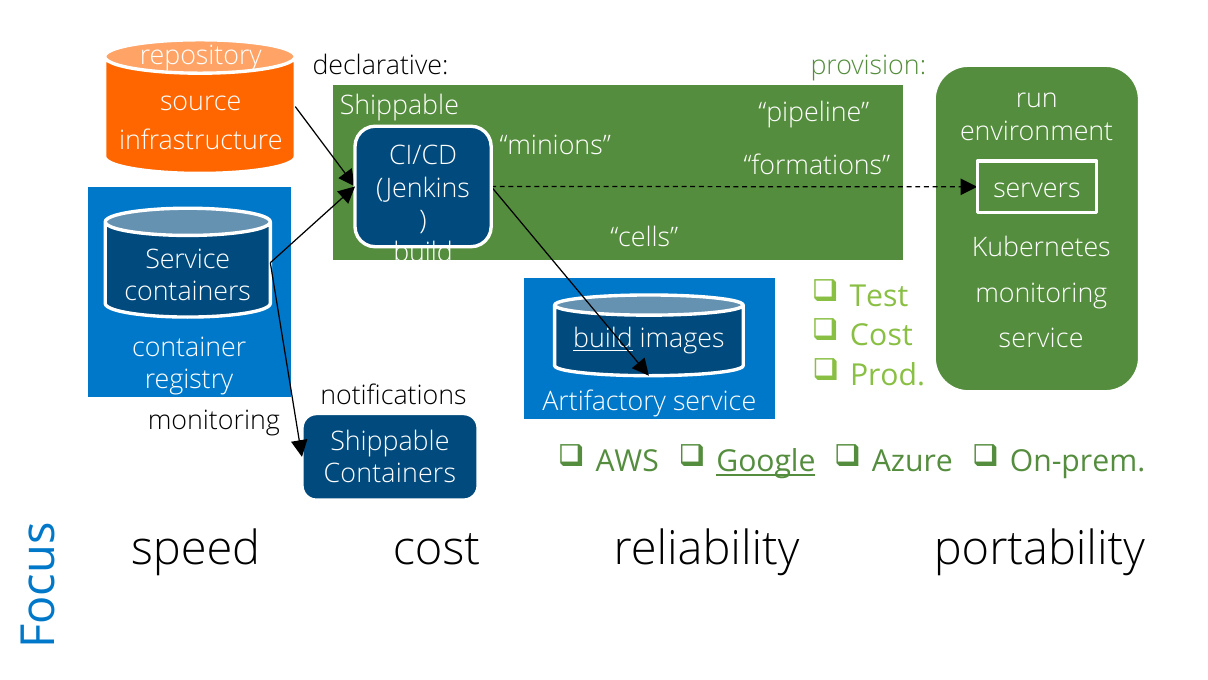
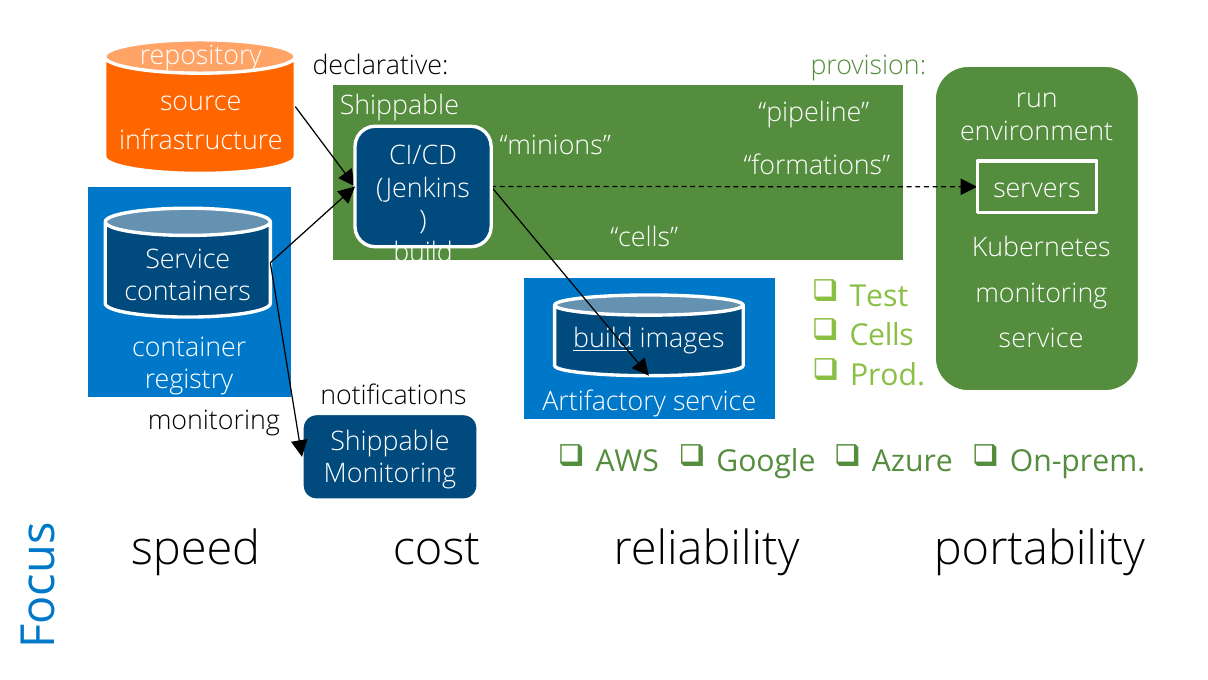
Cost: Cost -> Cells (882, 336)
Google underline: present -> none (766, 462)
Containers: Containers -> Monitoring (390, 474)
